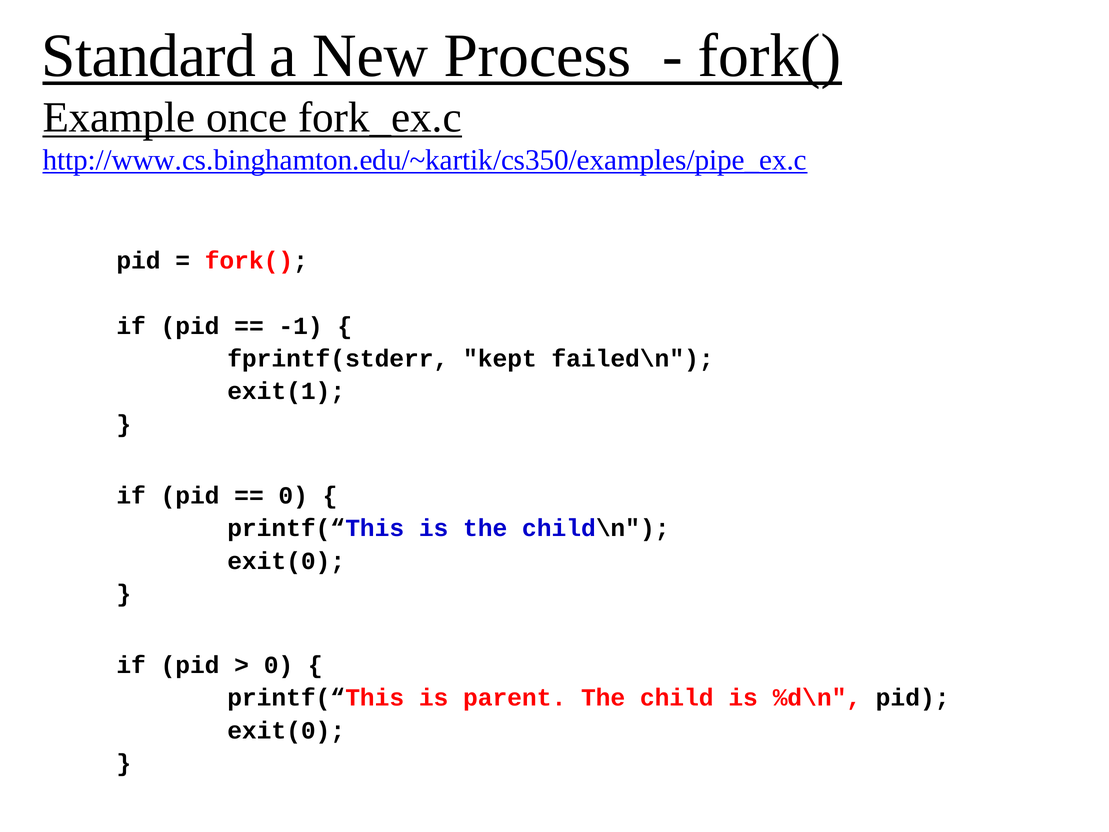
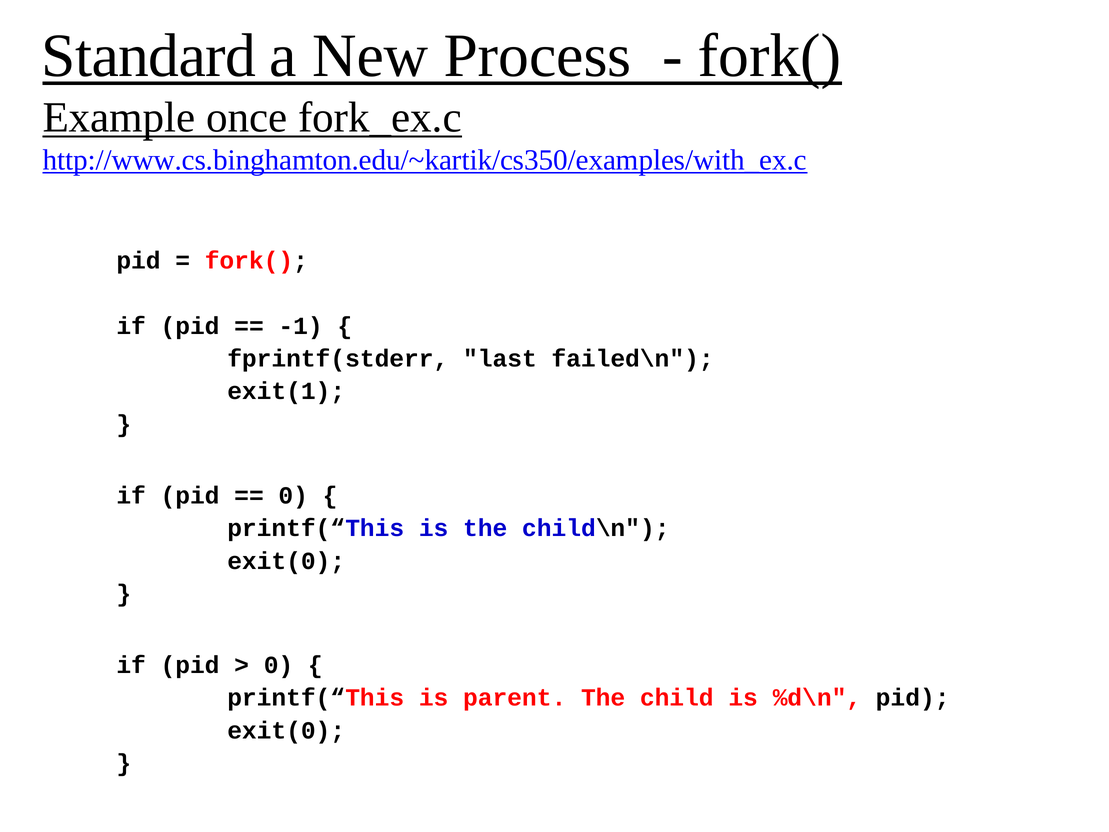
http://www.cs.binghamton.edu/~kartik/cs350/examples/pipe_ex.c: http://www.cs.binghamton.edu/~kartik/cs350/examples/pipe_ex.c -> http://www.cs.binghamton.edu/~kartik/cs350/examples/with_ex.c (425, 160)
kept: kept -> last (500, 358)
